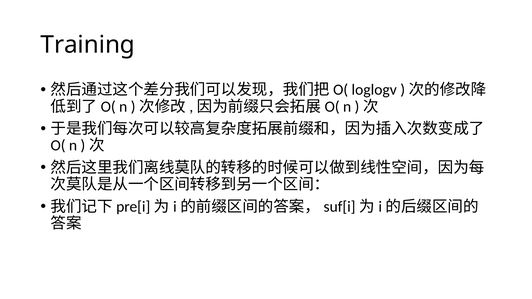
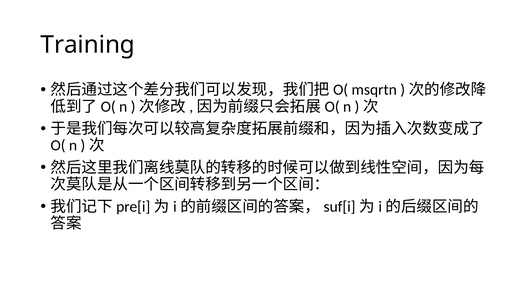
loglogv: loglogv -> msqrtn (374, 90)
